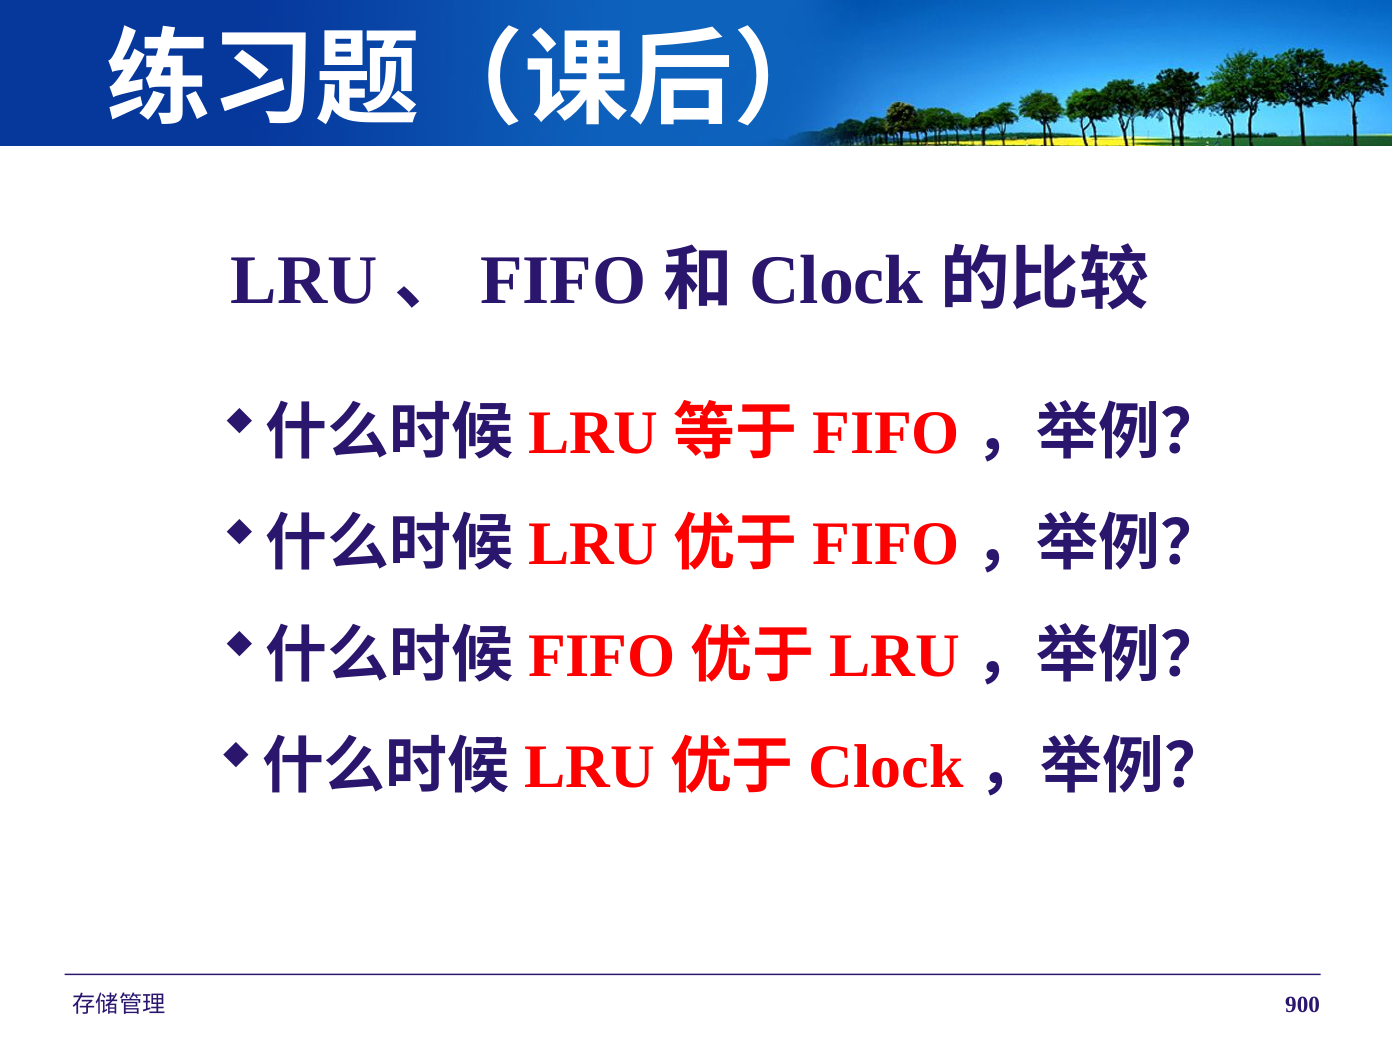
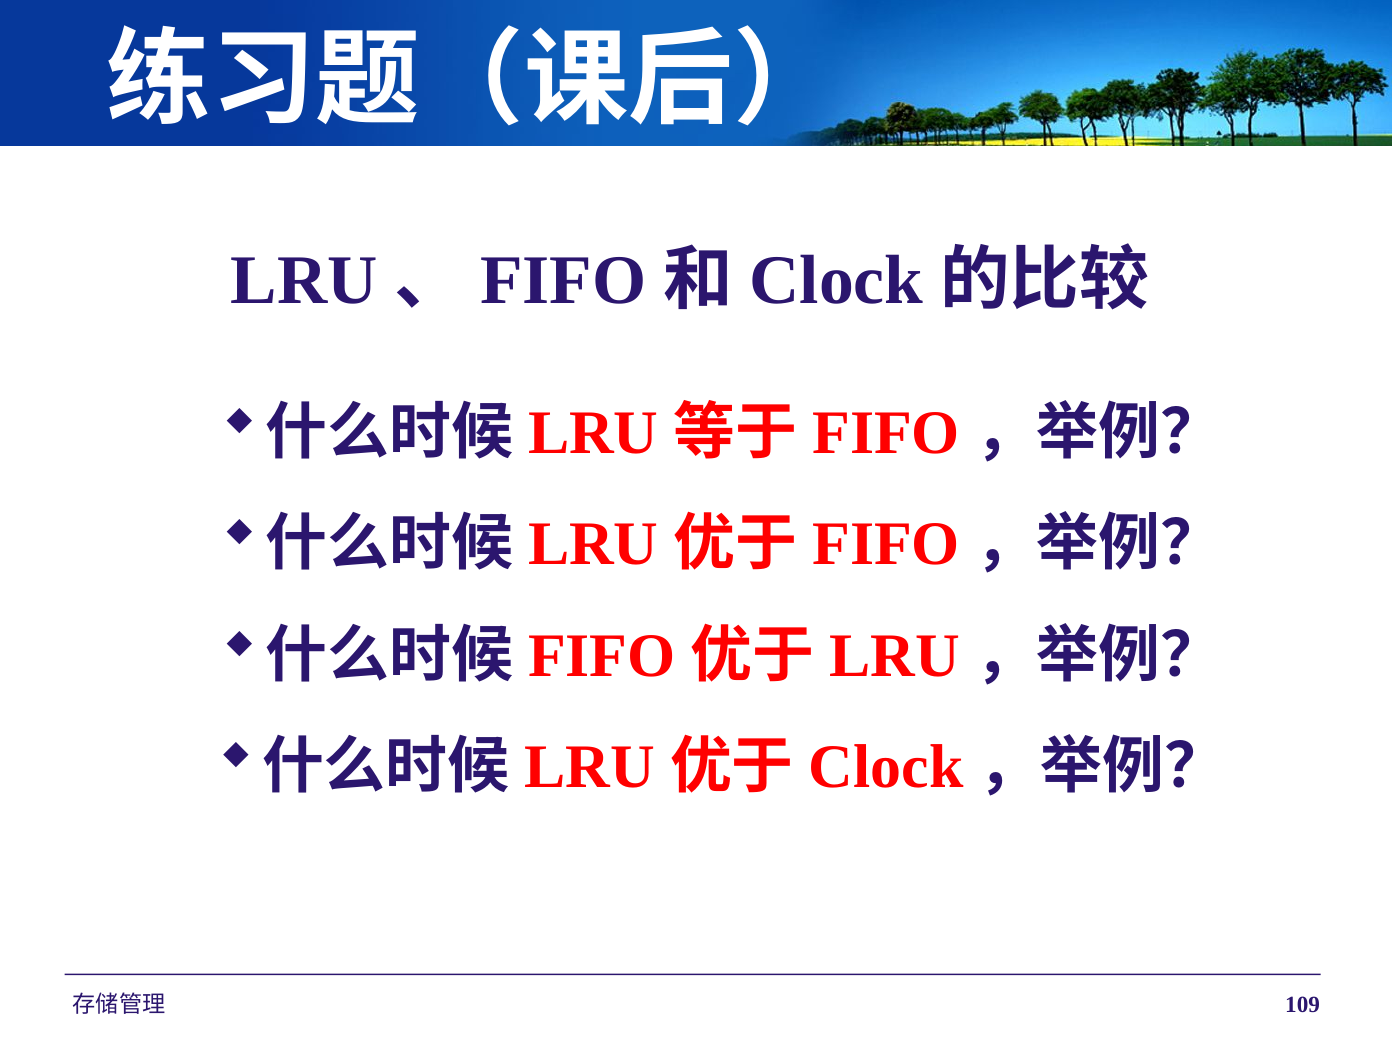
900: 900 -> 109 (1303, 1004)
